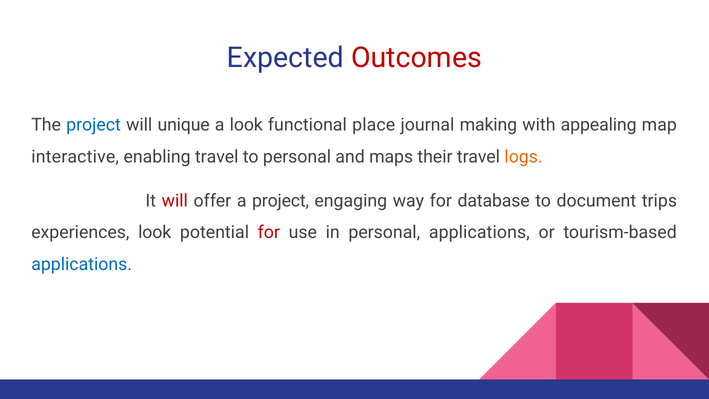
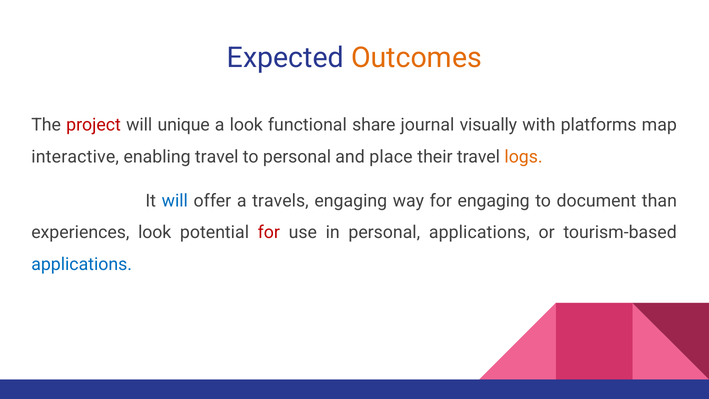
Outcomes colour: red -> orange (416, 58)
project colour: blue -> red (94, 125)
place: place -> share (374, 125)
making: making -> visually (488, 125)
appealing: appealing -> platforms (599, 125)
maps: maps -> place (391, 157)
will colour: red -> blue (175, 201)
a project: project -> travels (280, 201)
for database: database -> engaging (494, 201)
trips: trips -> than (659, 201)
